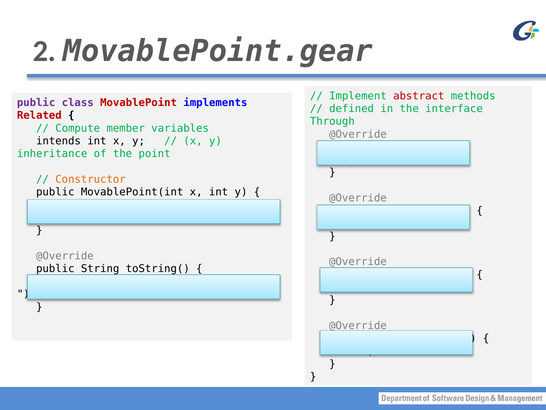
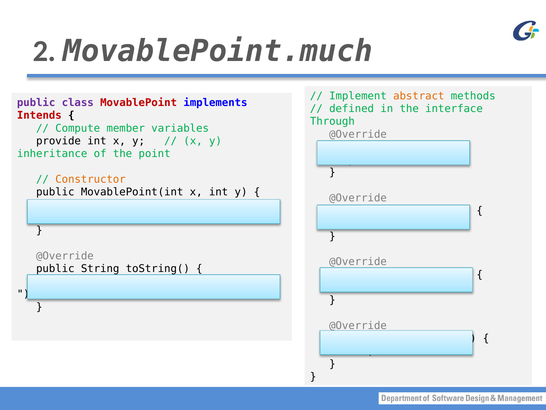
MovablePoint.gear: MovablePoint.gear -> MovablePoint.much (218, 51)
abstract colour: red -> orange (419, 96)
Related: Related -> Intends (39, 115)
intends: intends -> provide (59, 141)
